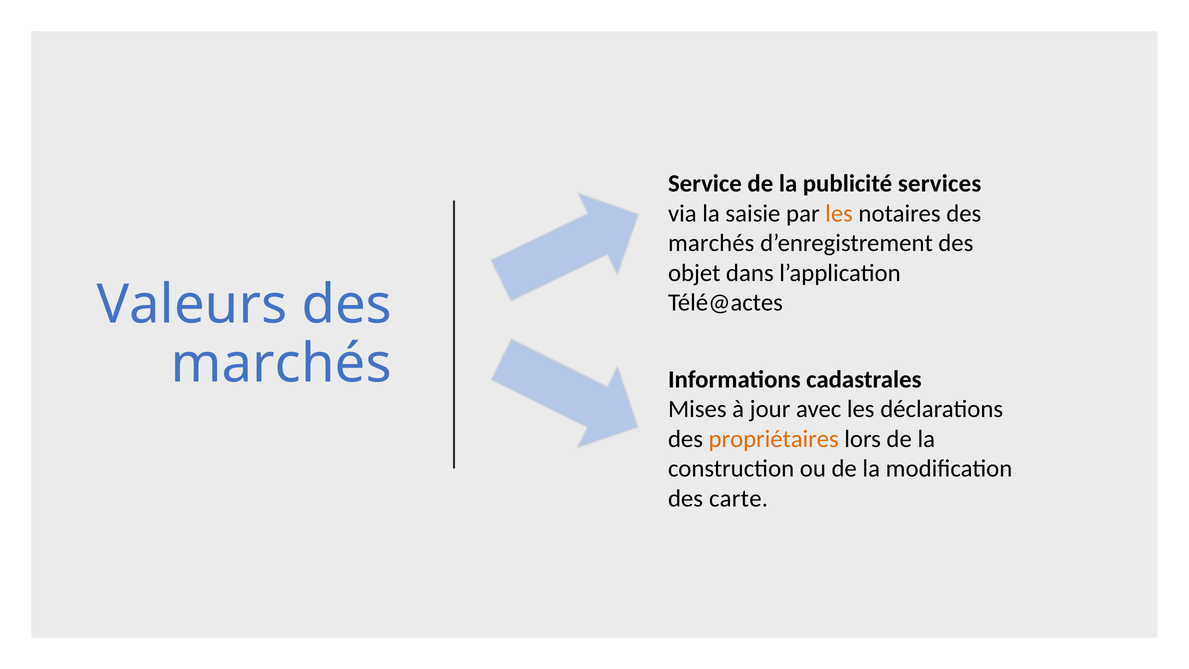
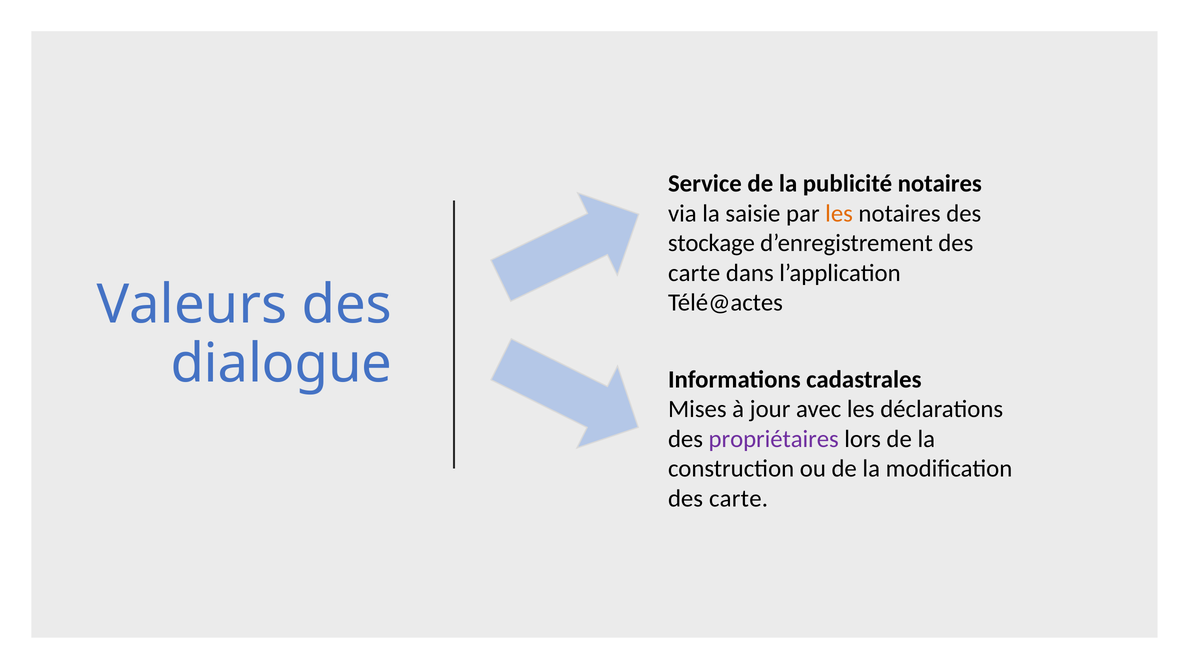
publicité services: services -> notaires (940, 184)
marchés: marchés -> stockage (711, 243)
objet: objet -> carte (694, 273)
marchés: marchés -> dialogue (281, 364)
propriétaires colour: orange -> purple (774, 439)
